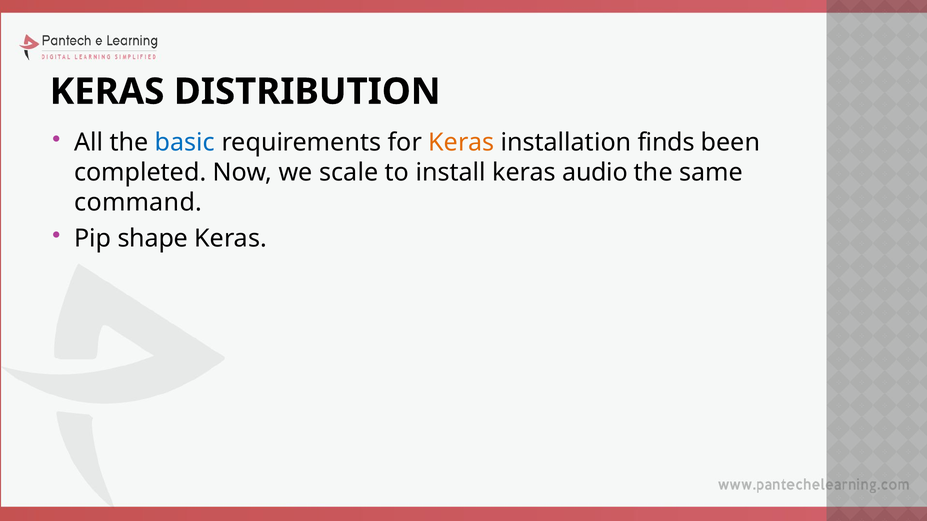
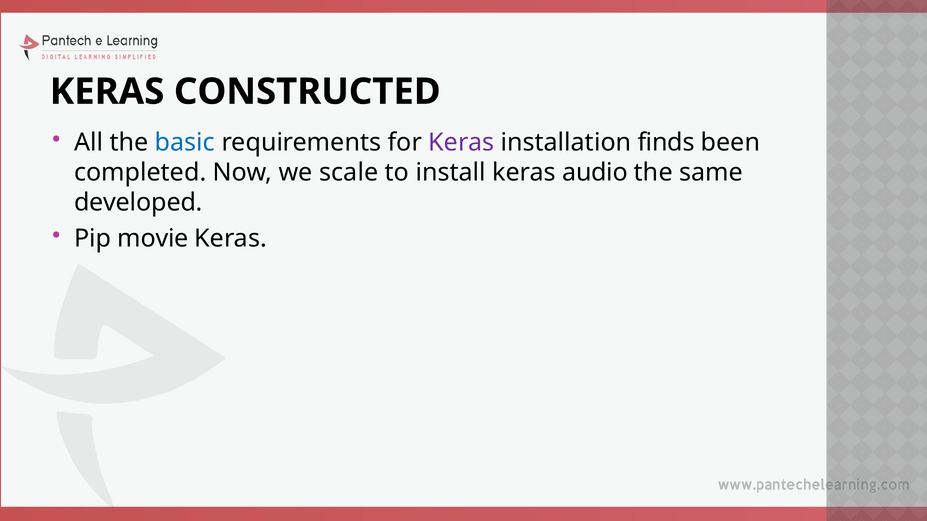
DISTRIBUTION: DISTRIBUTION -> CONSTRUCTED (307, 92)
Keras colour: orange -> purple (461, 143)
command: command -> developed (138, 203)
shape: shape -> movie (153, 239)
